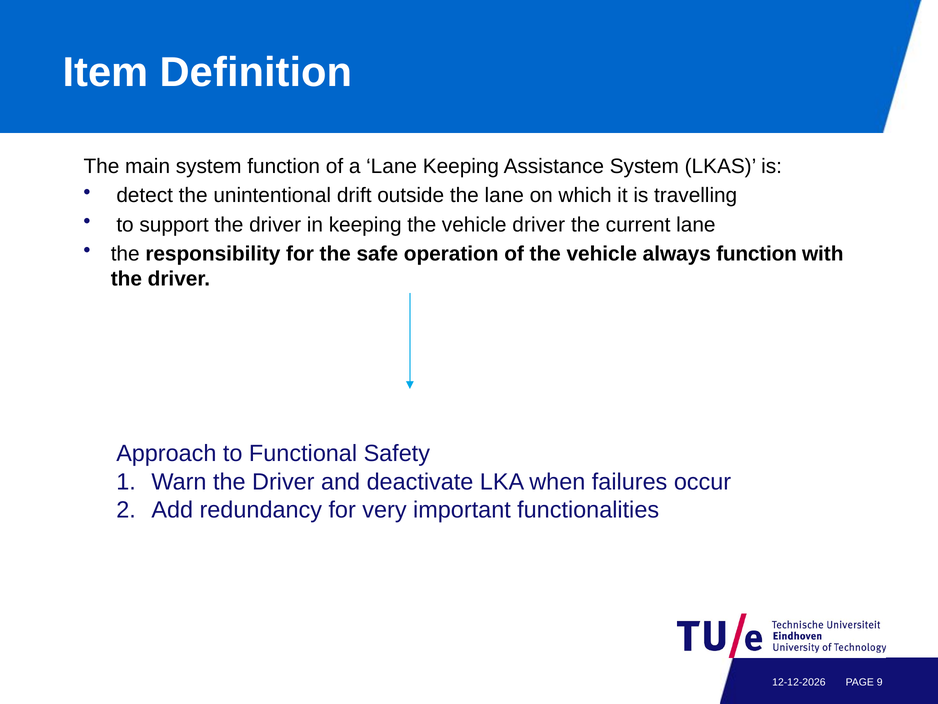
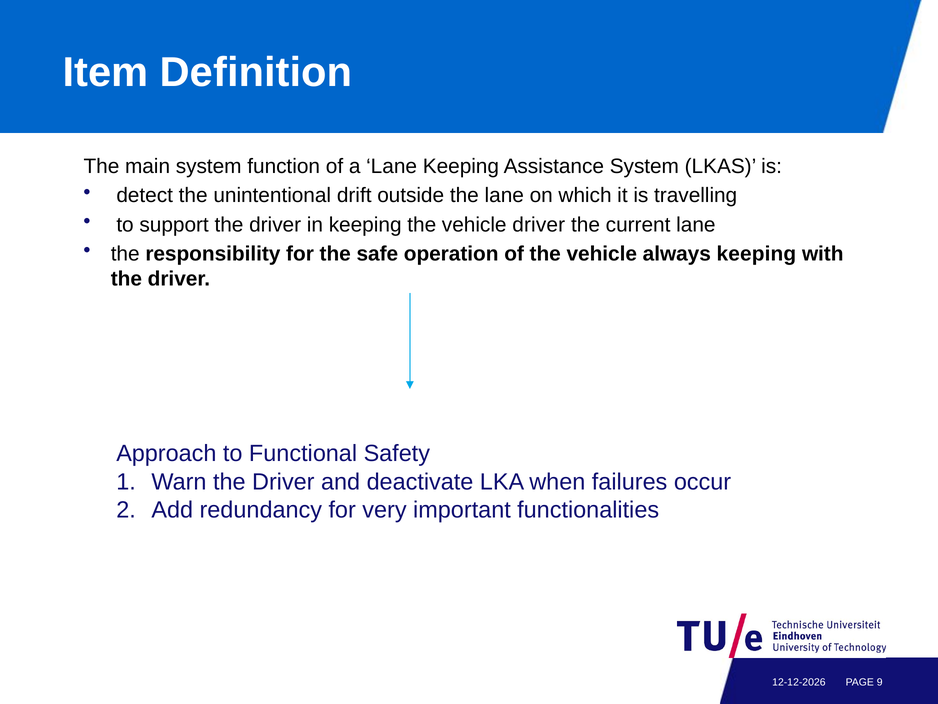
always function: function -> keeping (756, 254)
